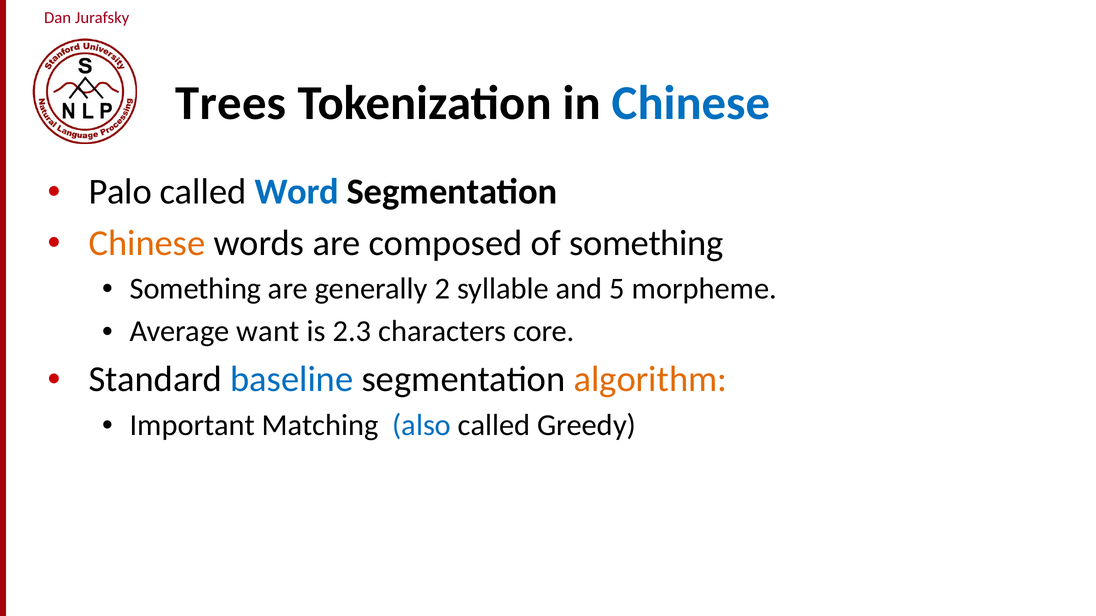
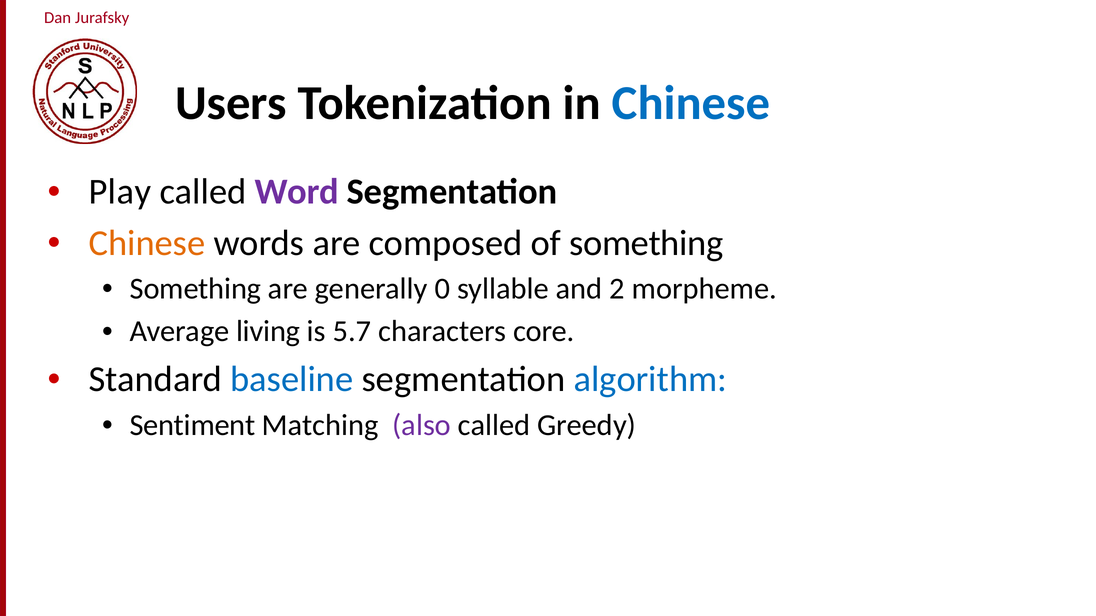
Trees: Trees -> Users (231, 103)
Palo: Palo -> Play (120, 192)
Word colour: blue -> purple (297, 192)
2: 2 -> 0 (442, 289)
5: 5 -> 2 (617, 289)
want: want -> living (268, 332)
2.3: 2.3 -> 5.7 (352, 332)
algorithm colour: orange -> blue (650, 380)
Important: Important -> Sentiment (193, 425)
also colour: blue -> purple (422, 425)
